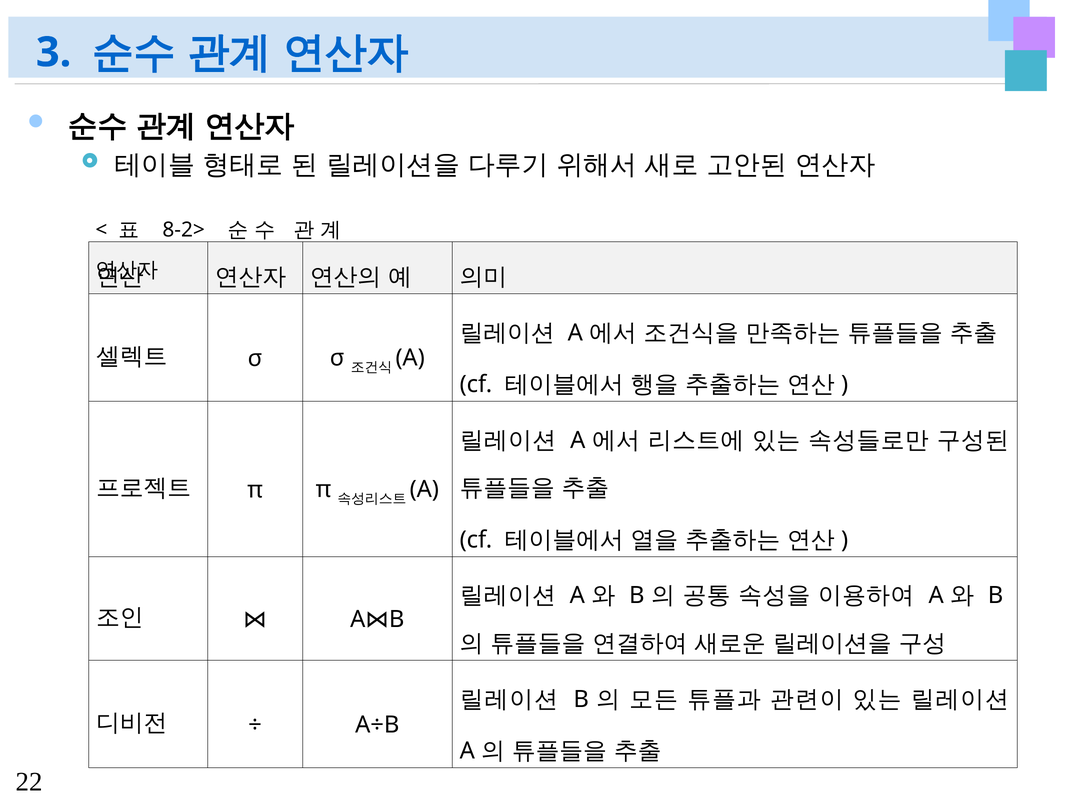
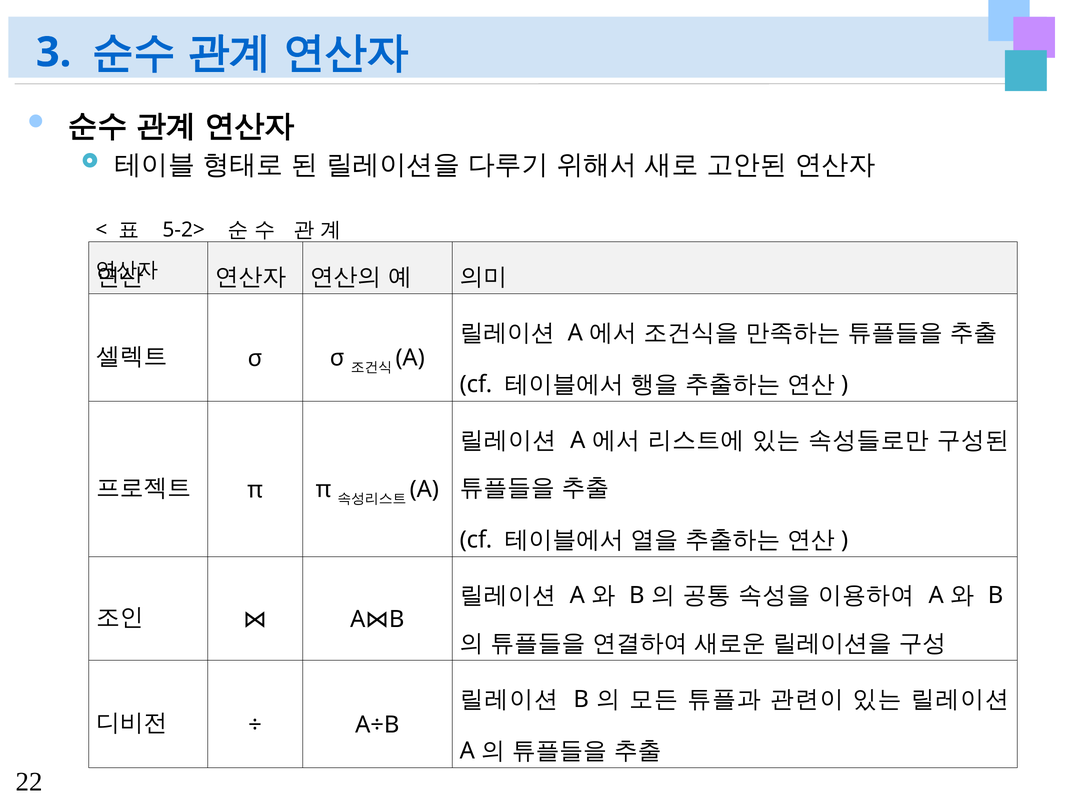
8-2>: 8-2> -> 5-2> (184, 230)
